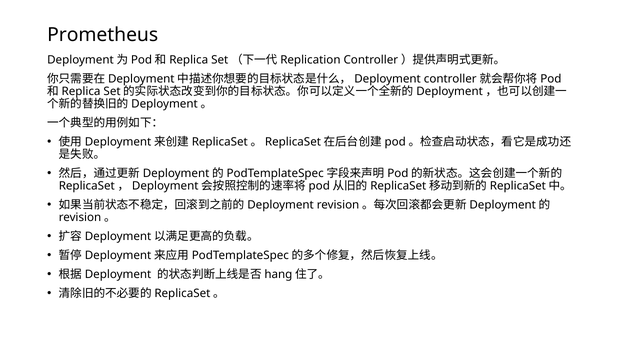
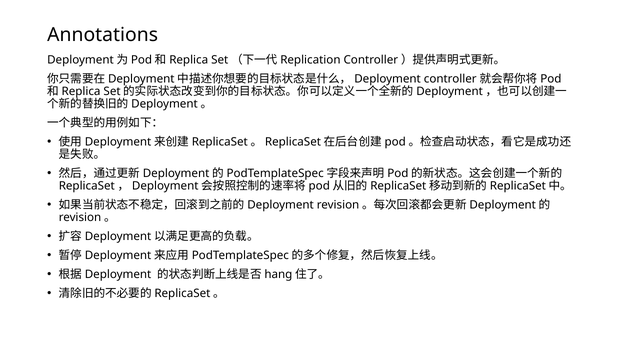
Prometheus: Prometheus -> Annotations (103, 35)
